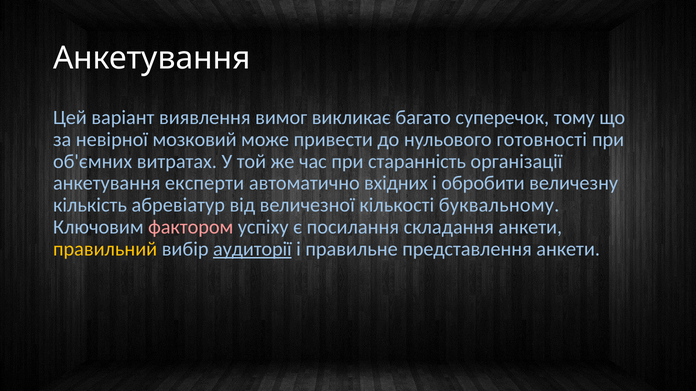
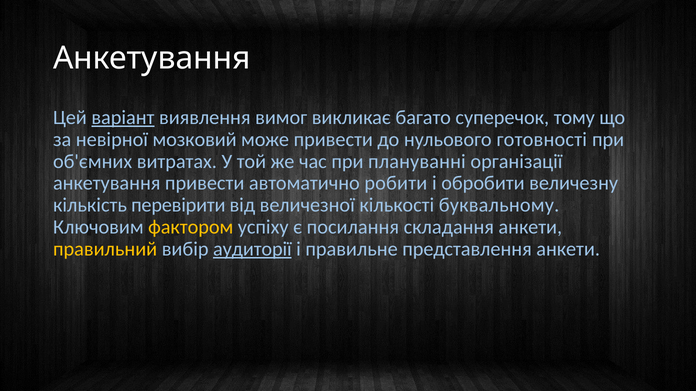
варіант underline: none -> present (123, 118)
старанність: старанність -> плануванні (417, 162)
анкетування експерти: експерти -> привести (205, 183)
вхідних: вхідних -> робити (396, 183)
абревіатур: абревіатур -> перевірити (178, 205)
фактором colour: pink -> yellow (191, 227)
